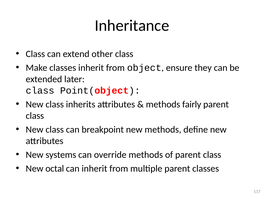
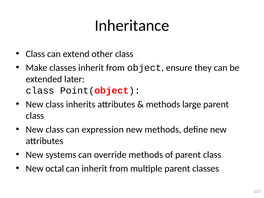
fairly: fairly -> large (192, 104)
breakpoint: breakpoint -> expression (103, 130)
